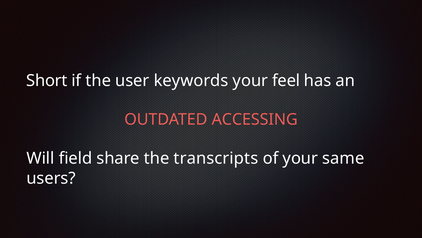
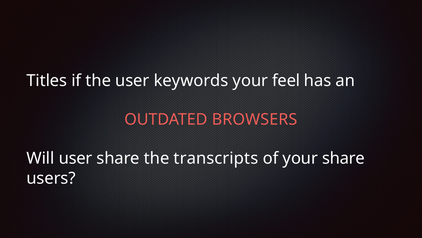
Short: Short -> Titles (47, 81)
ACCESSING: ACCESSING -> BROWSERS (255, 119)
Will field: field -> user (76, 158)
your same: same -> share (343, 158)
